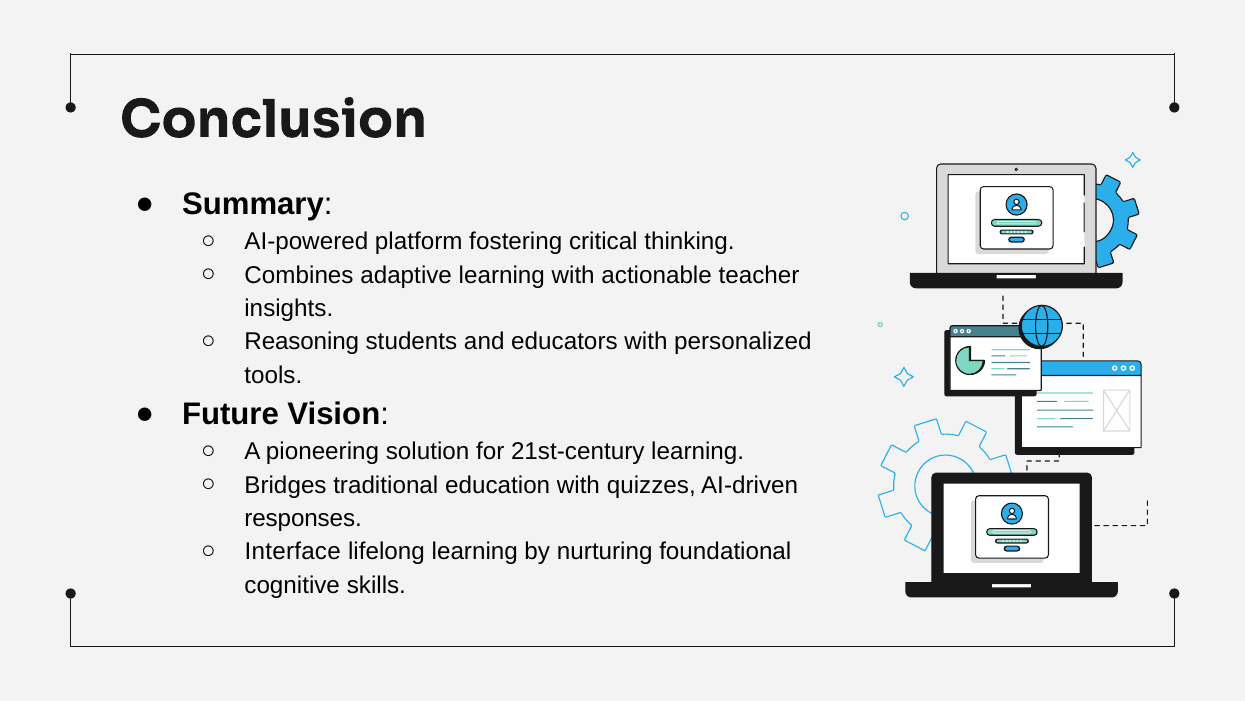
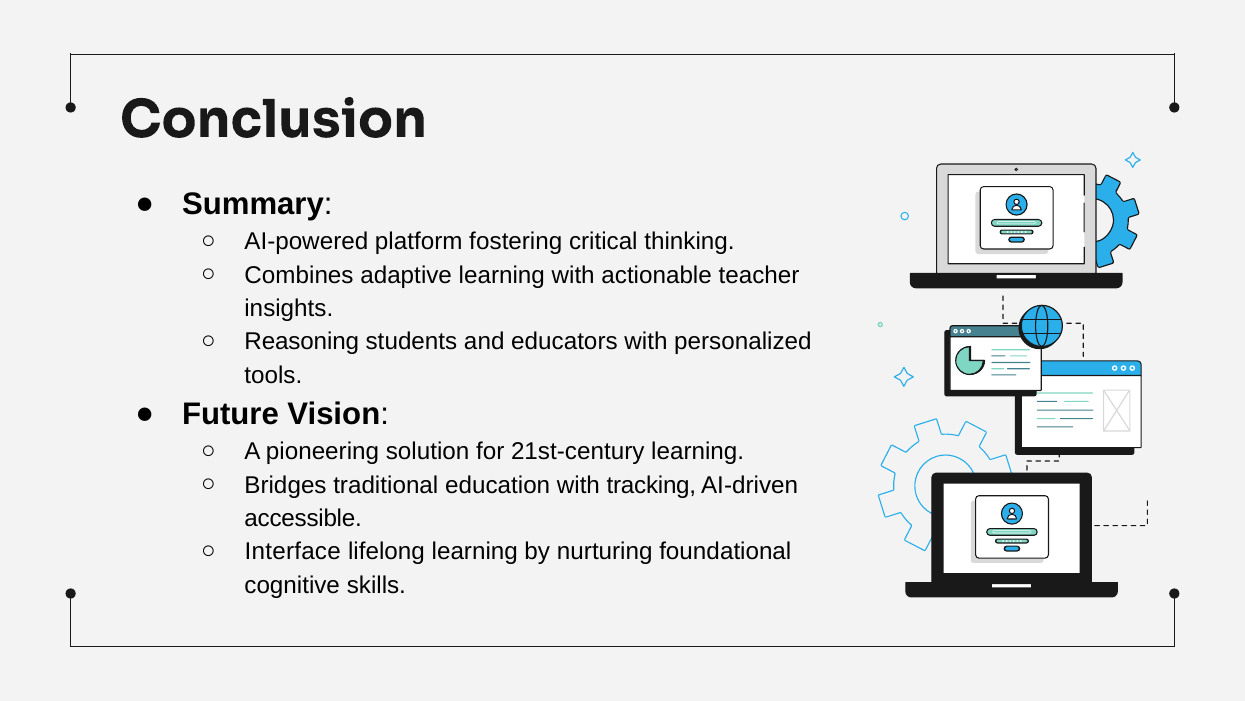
quizzes: quizzes -> tracking (651, 485)
responses: responses -> accessible (303, 518)
